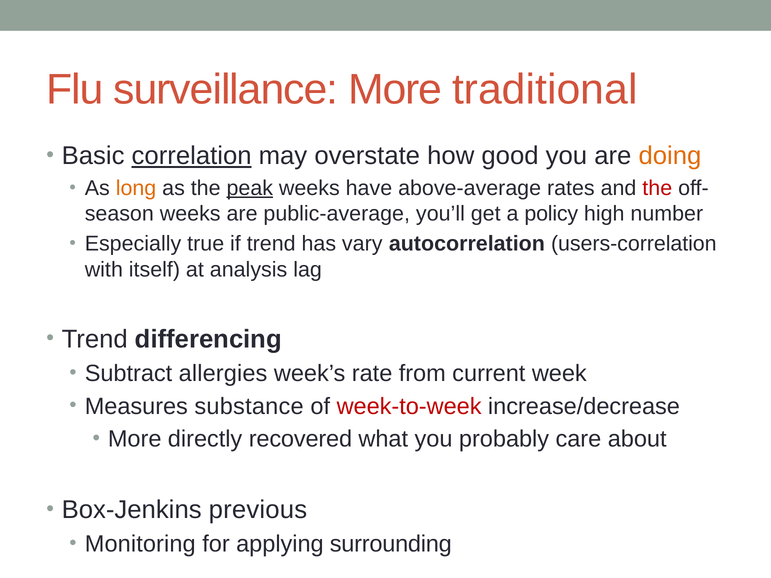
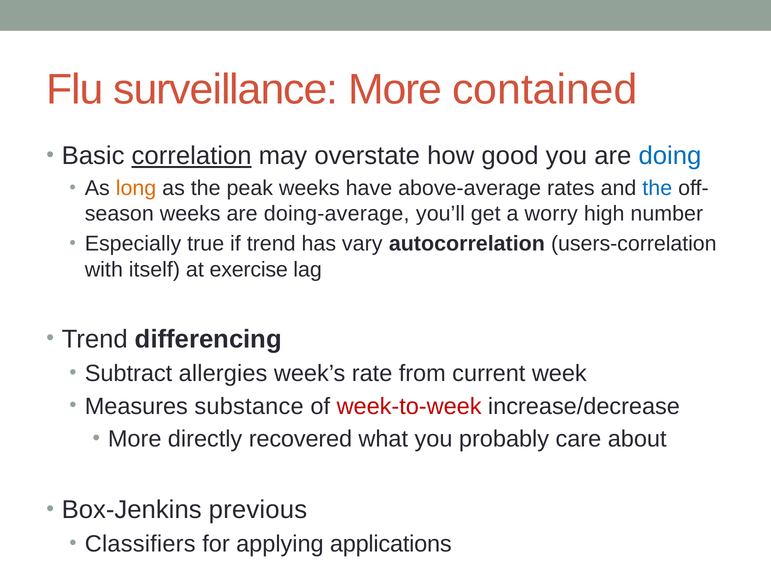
traditional: traditional -> contained (545, 90)
doing colour: orange -> blue (670, 156)
peak underline: present -> none (250, 188)
the colour: red -> blue (657, 188)
public-average: public-average -> doing-average (337, 214)
policy: policy -> worry (551, 214)
analysis: analysis -> exercise (249, 270)
Monitoring: Monitoring -> Classifiers (140, 544)
surrounding: surrounding -> applications (391, 544)
